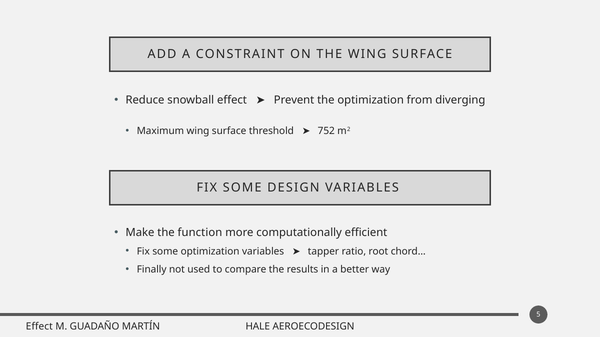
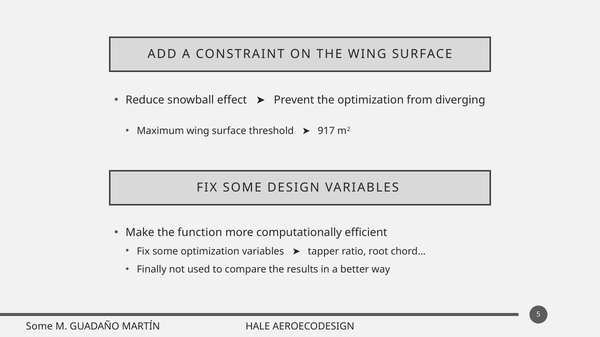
752: 752 -> 917 (326, 131)
Effect: Effect -> Some (39, 327)
